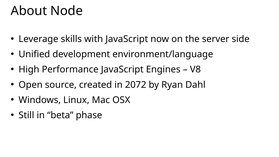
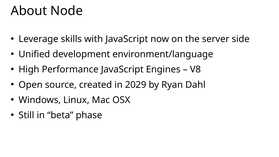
2072: 2072 -> 2029 (136, 85)
